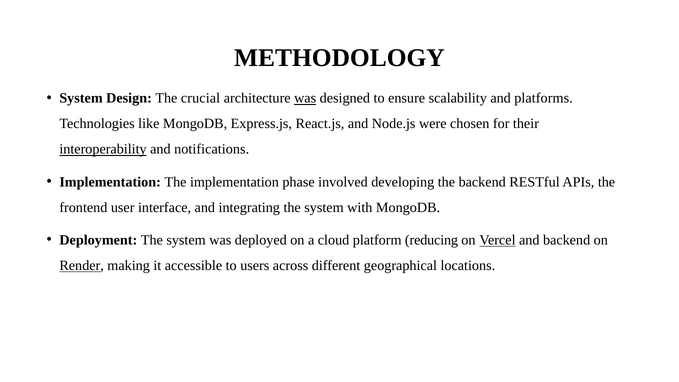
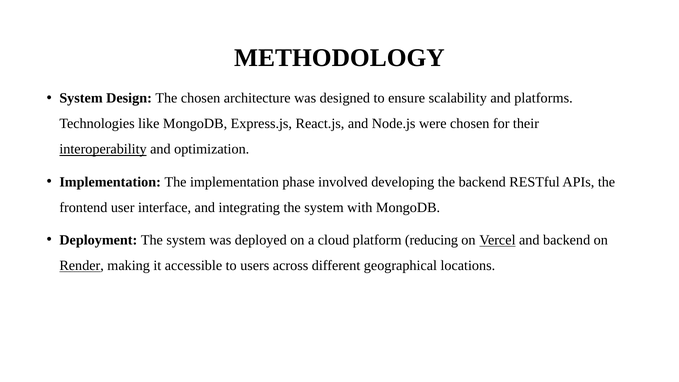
The crucial: crucial -> chosen (201, 98)
was underline: present -> none (305, 98)
notifications: notifications -> optimization (212, 149)
